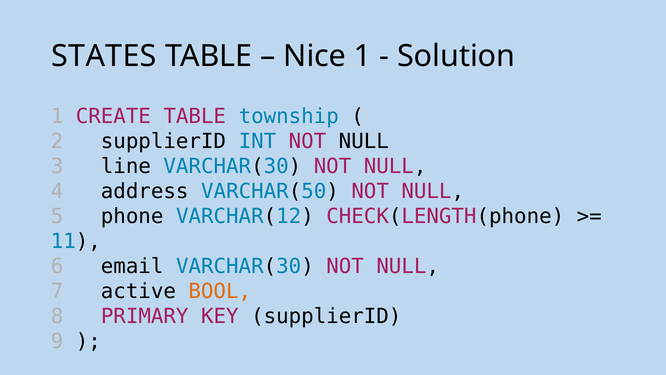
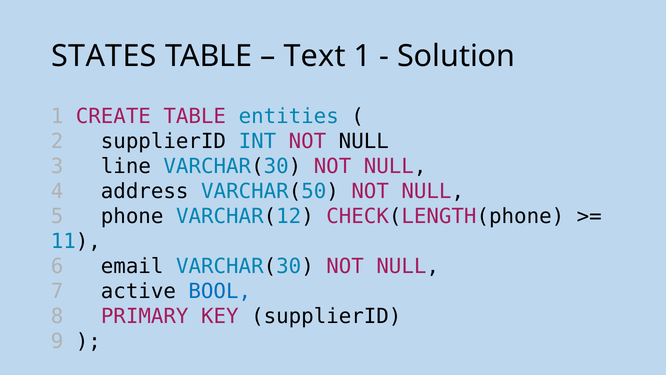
Nice: Nice -> Text (315, 56)
township: township -> entities (289, 116)
BOOL colour: orange -> blue (220, 291)
